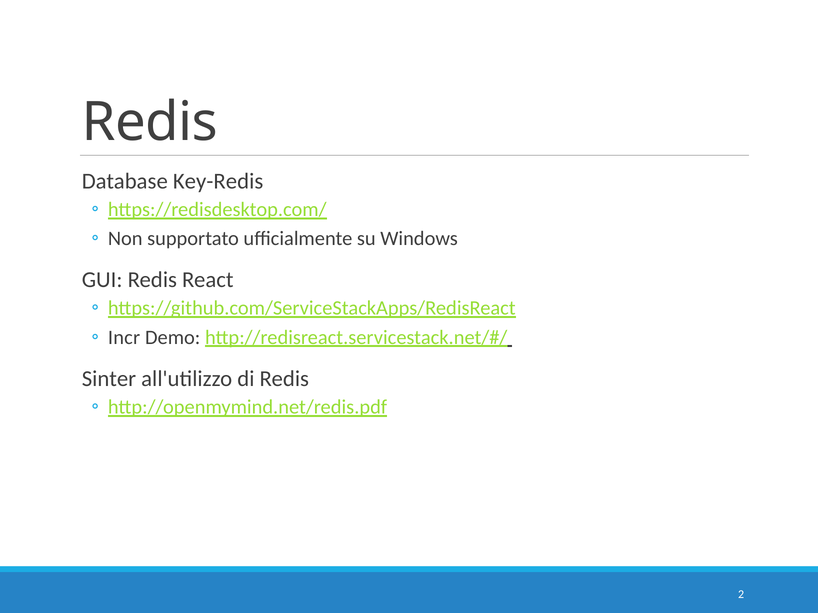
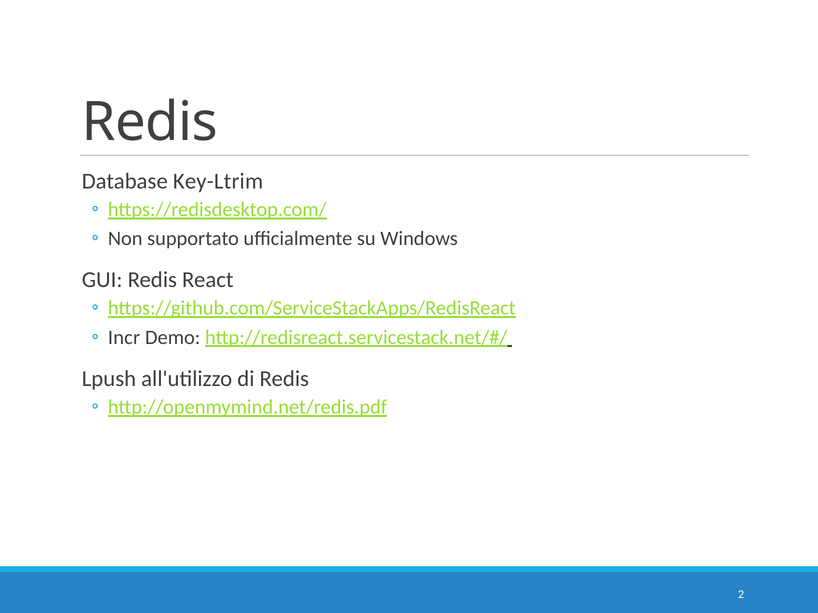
Key-Redis: Key-Redis -> Key-Ltrim (218, 181)
Sinter: Sinter -> Lpush (109, 379)
